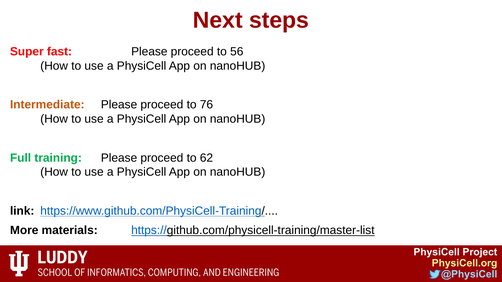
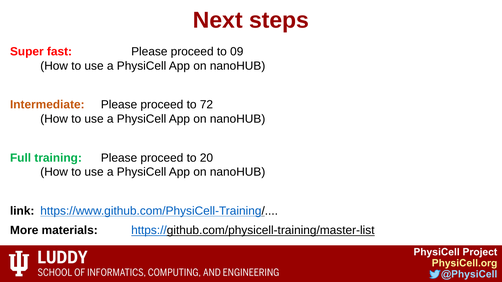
56: 56 -> 09 (237, 52)
76: 76 -> 72 (206, 105)
62: 62 -> 20 (206, 158)
